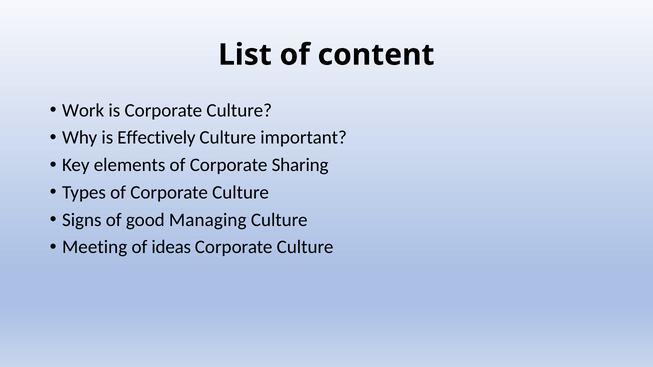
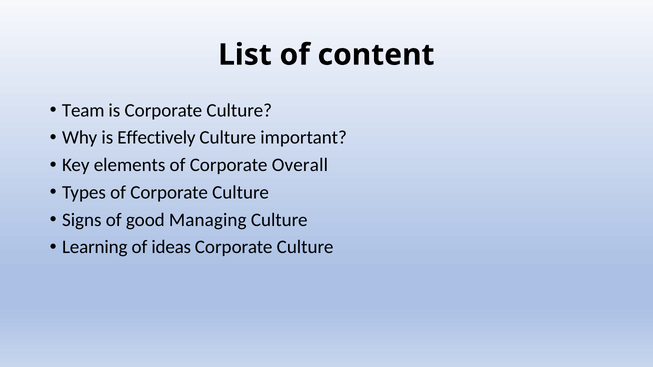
Work: Work -> Team (83, 110)
Sharing: Sharing -> Overall (300, 165)
Meeting: Meeting -> Learning (95, 247)
